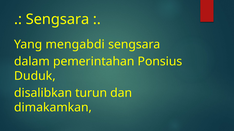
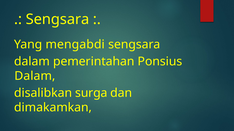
Duduk: Duduk -> Dalam (35, 76)
turun: turun -> surga (91, 93)
